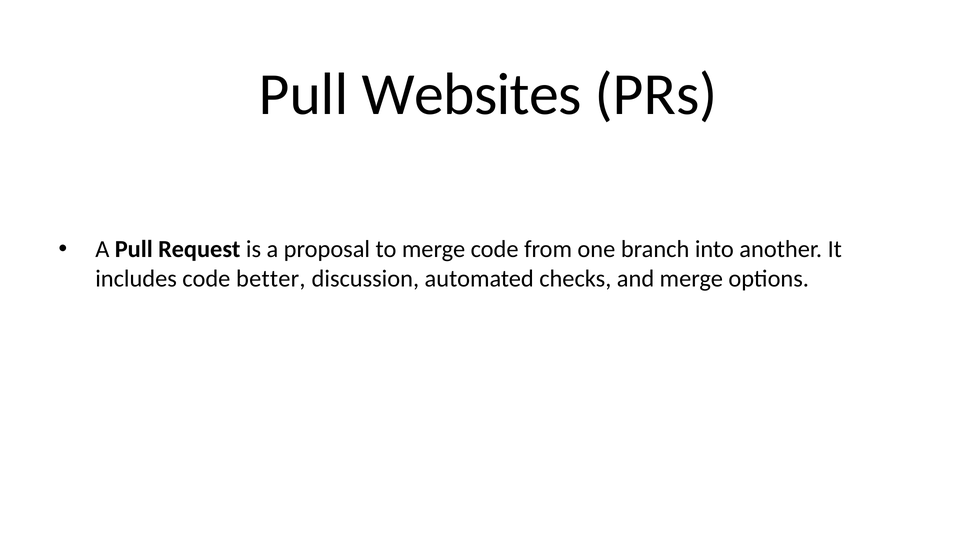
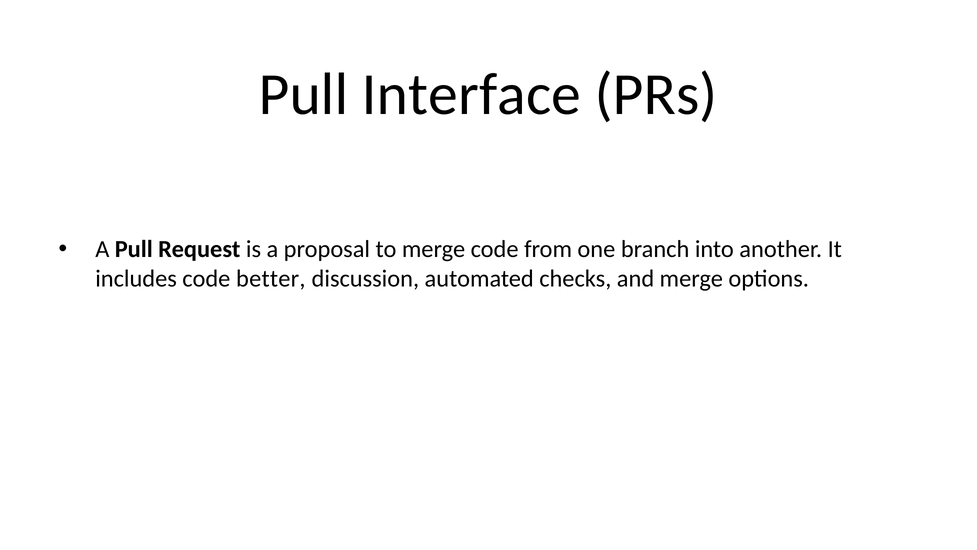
Websites: Websites -> Interface (471, 95)
